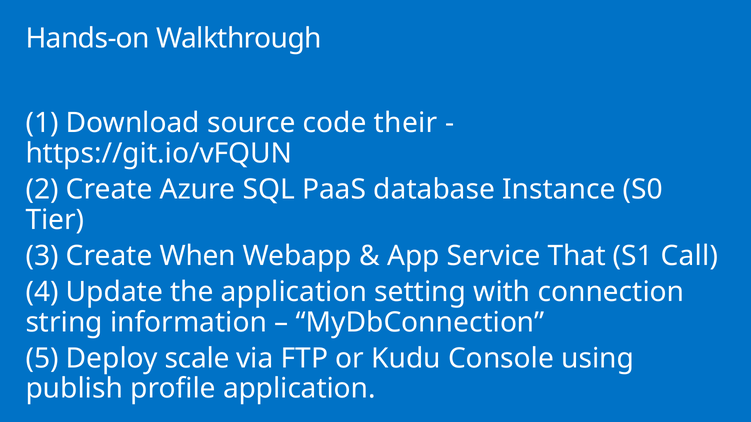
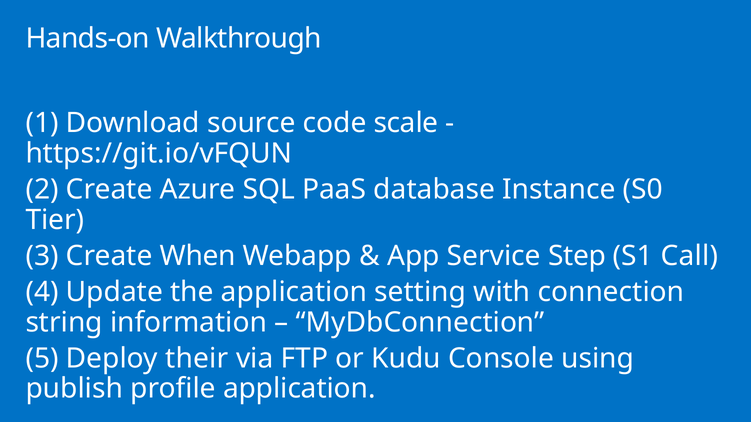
their: their -> scale (406, 123)
That: That -> Step (577, 256)
scale: scale -> their (197, 359)
